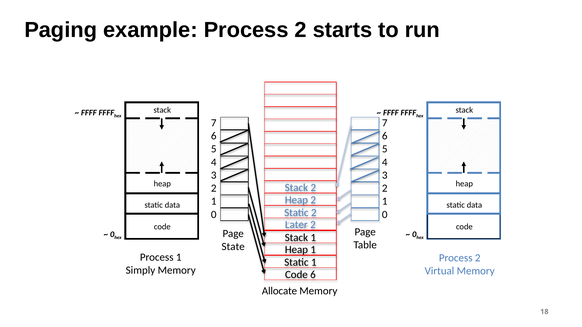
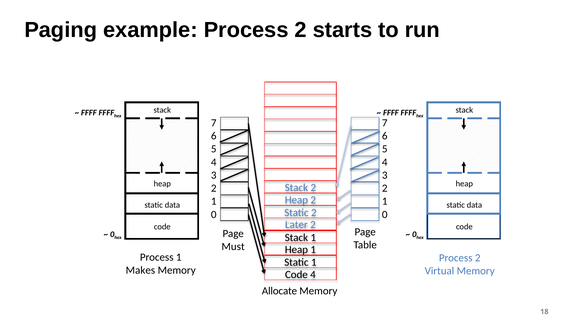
State: State -> Must (233, 247)
Simply: Simply -> Makes (140, 271)
Code 6: 6 -> 4 (313, 275)
